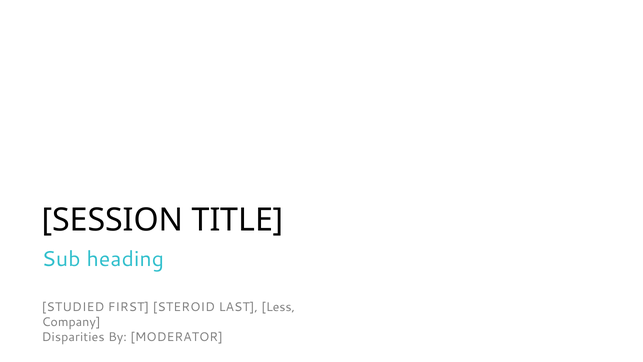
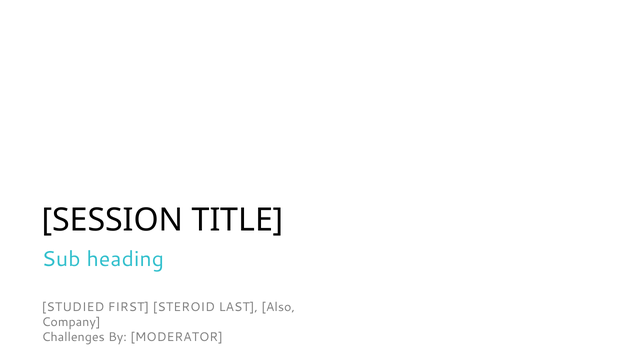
Less: Less -> Also (278, 307)
Disparities: Disparities -> Challenges (73, 337)
